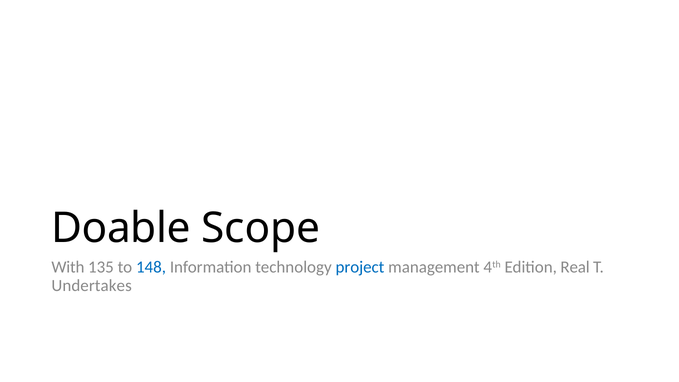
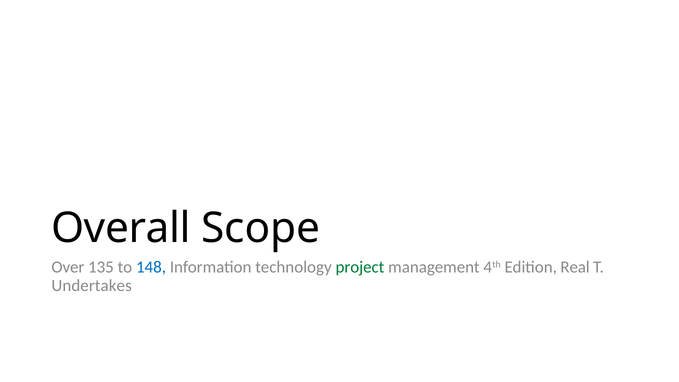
Doable: Doable -> Overall (121, 228)
With: With -> Over (68, 267)
project colour: blue -> green (360, 267)
